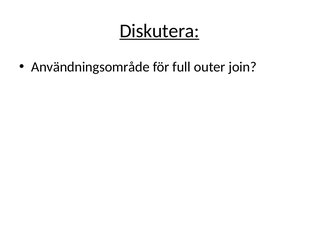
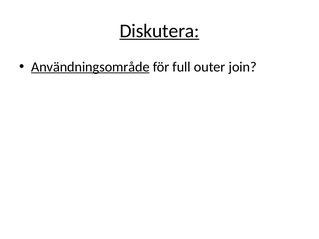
Användningsområde underline: none -> present (90, 67)
